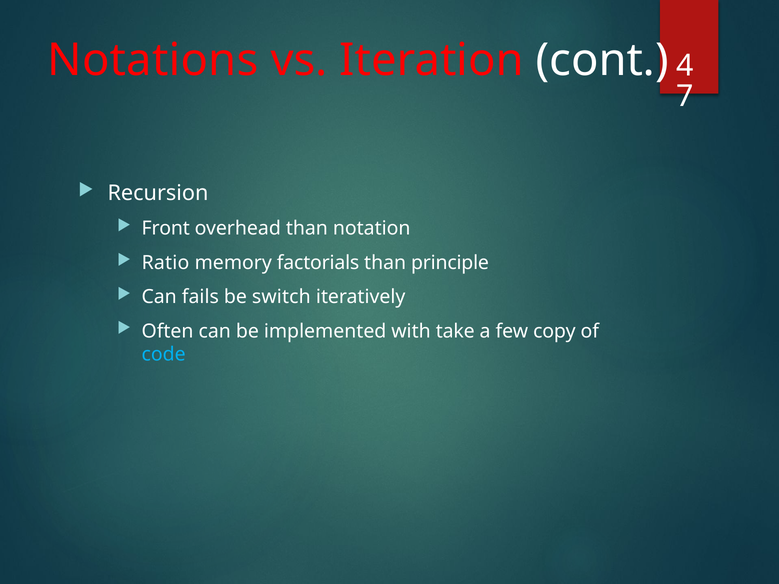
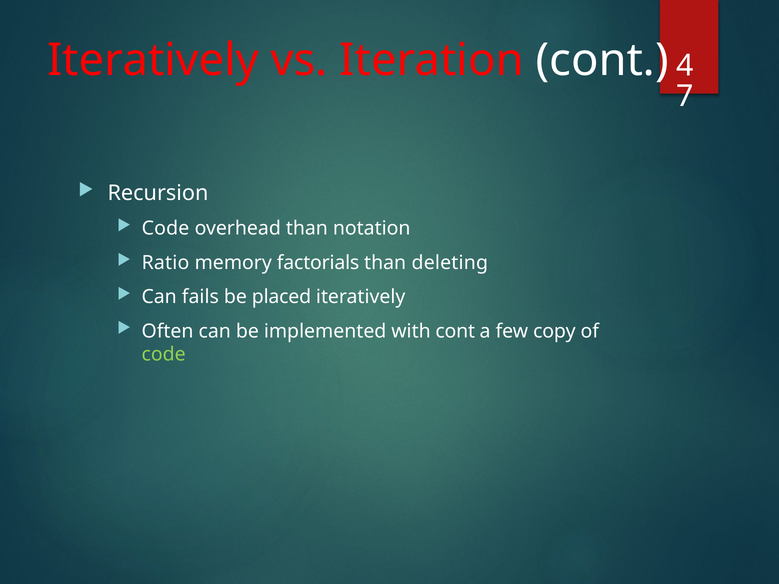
Notations: Notations -> Iteratively (153, 60)
Front: Front -> Code (166, 229)
principle: principle -> deleting (450, 263)
switch: switch -> placed (281, 297)
with take: take -> cont (455, 331)
code colour: light blue -> light green (164, 355)
